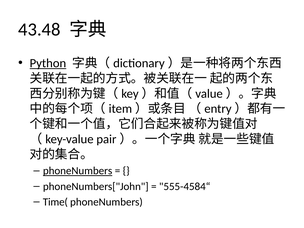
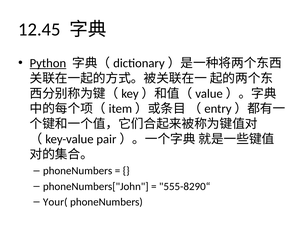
43.48: 43.48 -> 12.45 (39, 29)
phoneNumbers underline: present -> none (78, 171)
555-4584“: 555-4584“ -> 555-8290“ (185, 186)
Time(: Time( -> Your( (55, 202)
